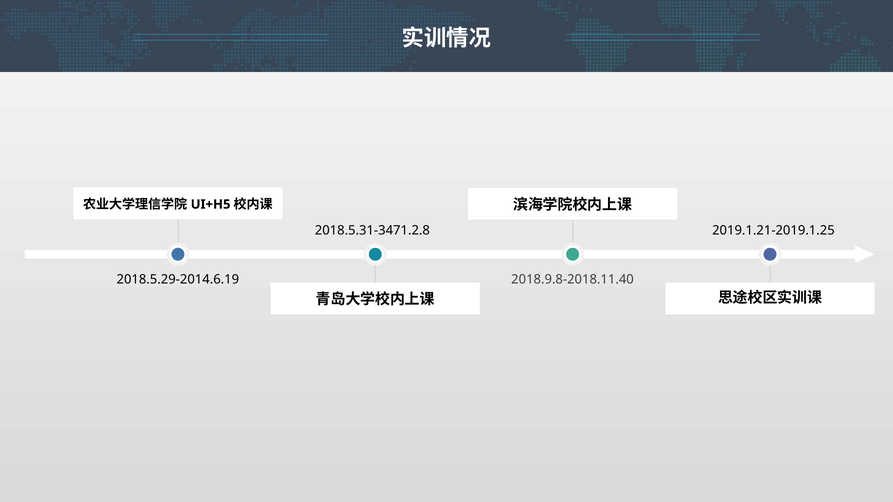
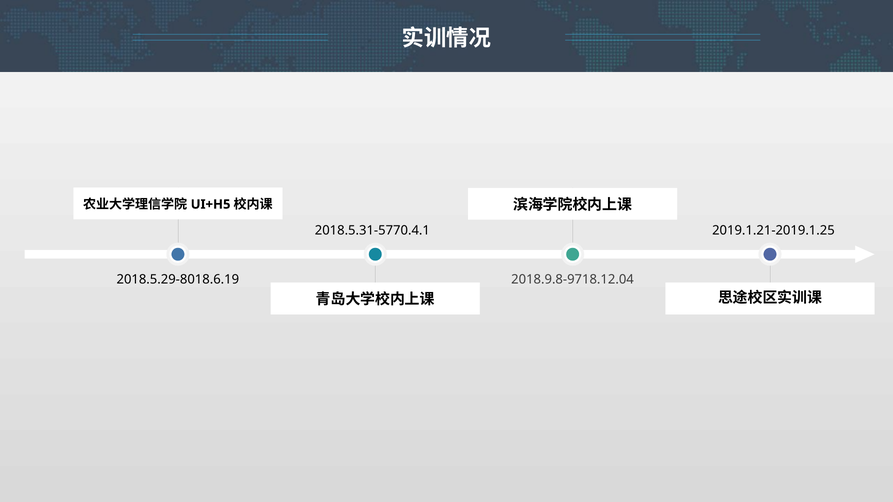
2018.5.31-3471.2.8: 2018.5.31-3471.2.8 -> 2018.5.31-5770.4.1 (372, 231)
2018.9.8-2018.11.40: 2018.9.8-2018.11.40 -> 2018.9.8-9718.12.04 (573, 280)
2018.5.29-2014.6.19: 2018.5.29-2014.6.19 -> 2018.5.29-8018.6.19 (178, 280)
